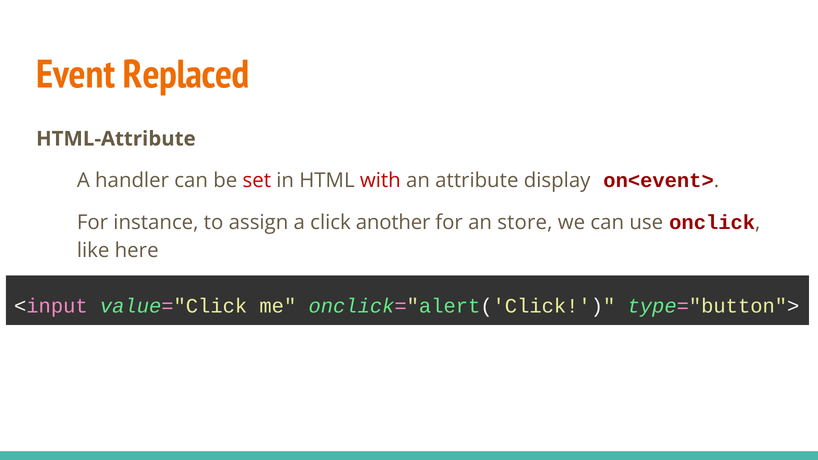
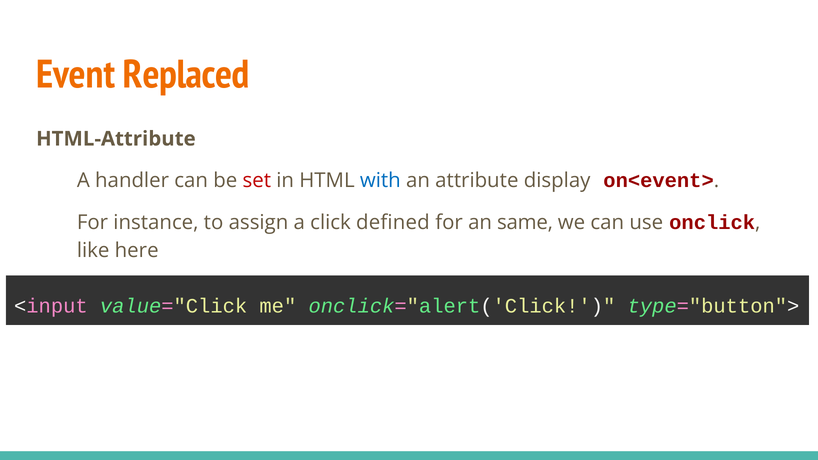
with colour: red -> blue (380, 181)
another: another -> defined (393, 223)
store: store -> same (525, 223)
